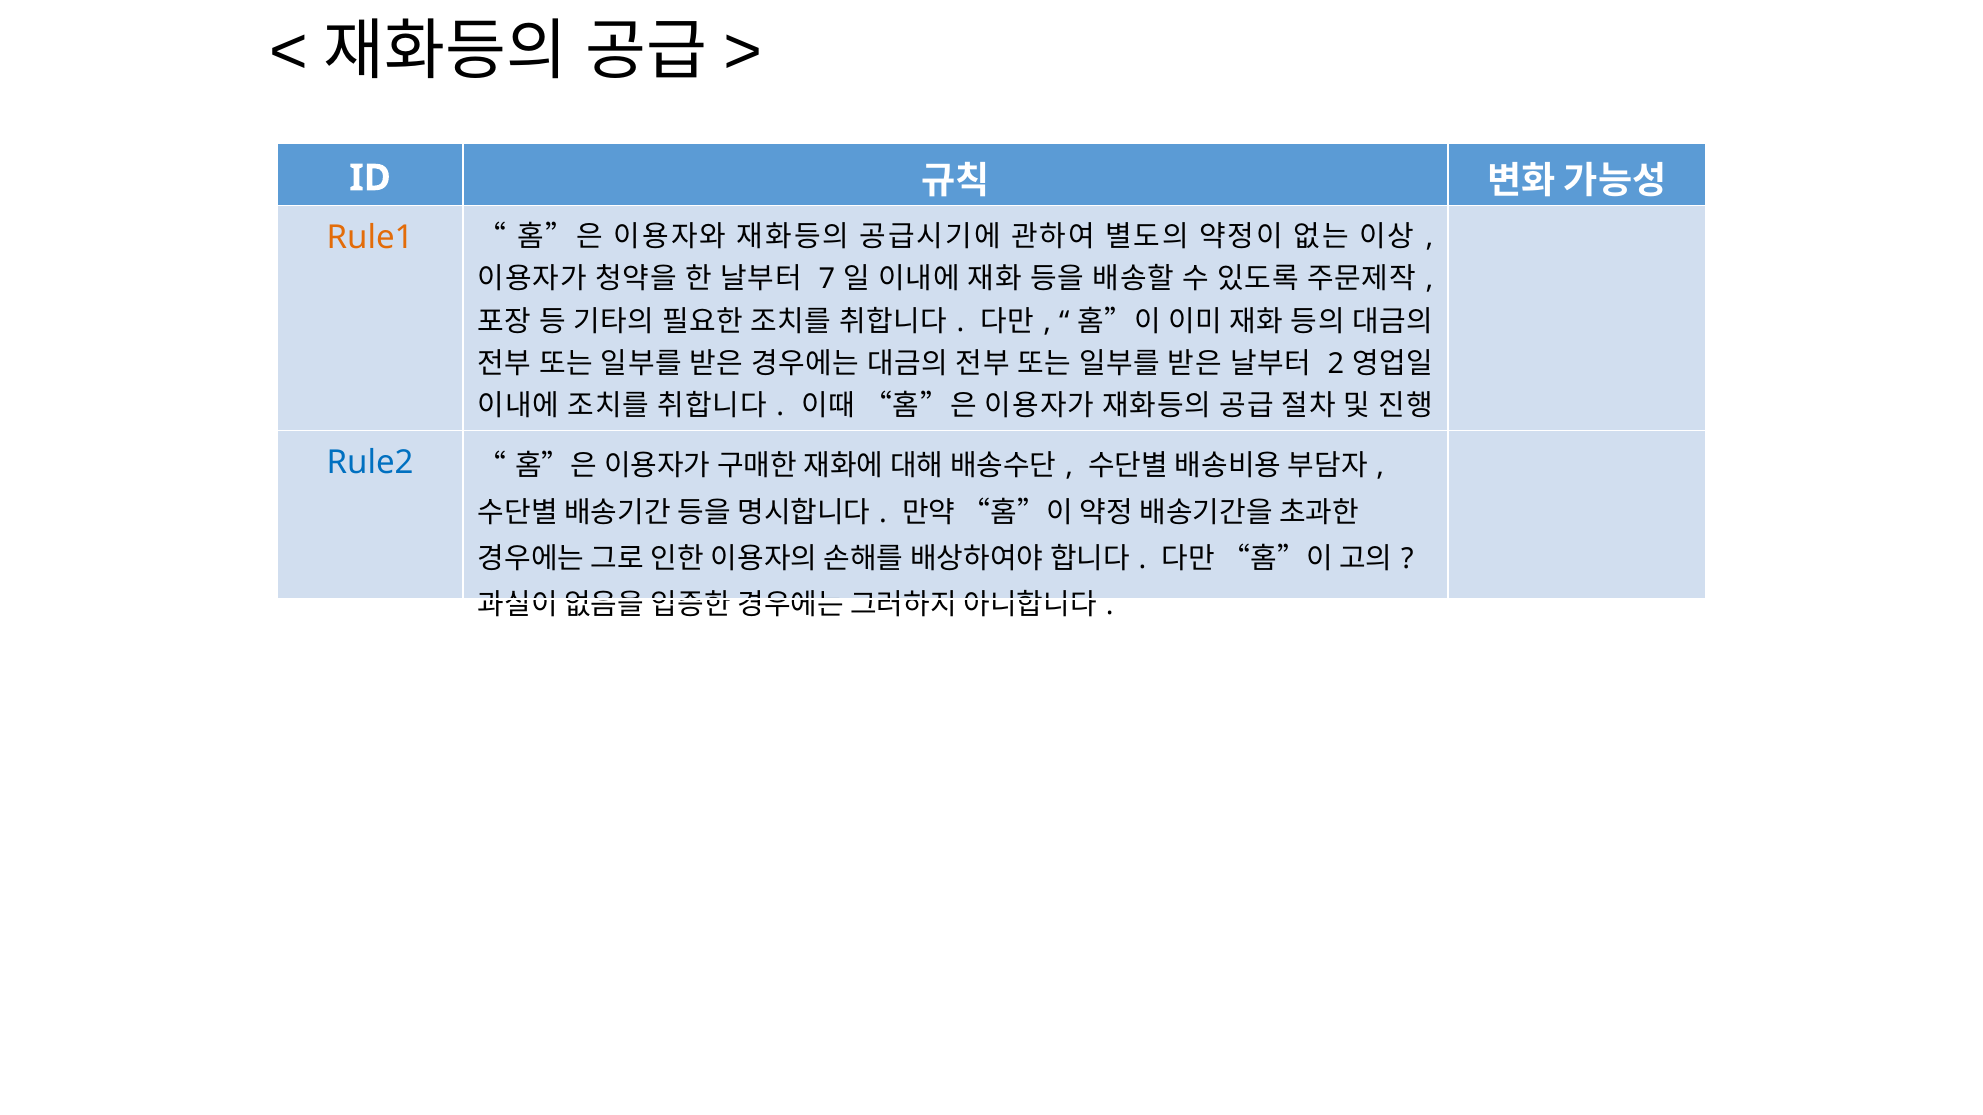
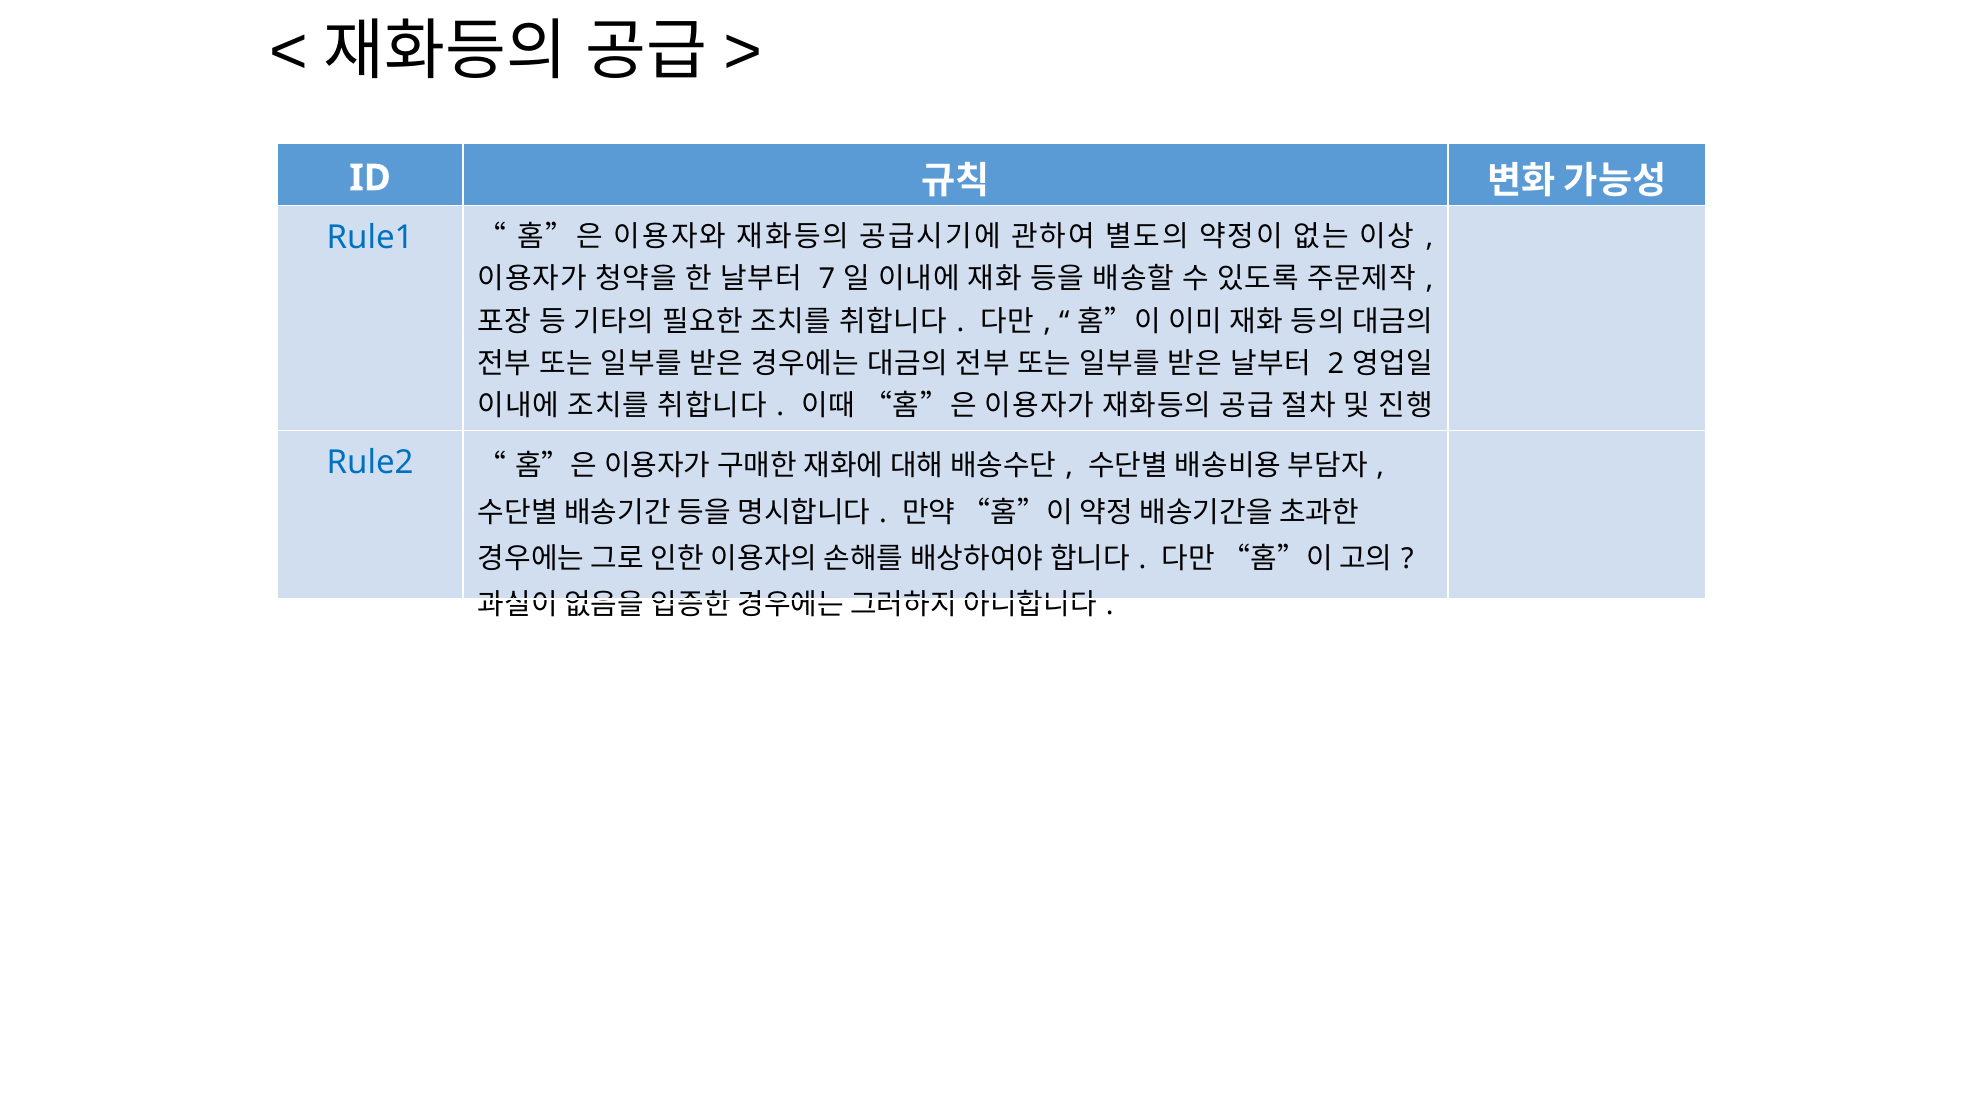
Rule1 colour: orange -> blue (370, 237)
